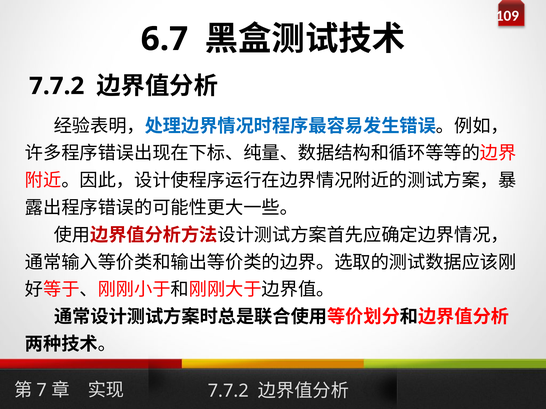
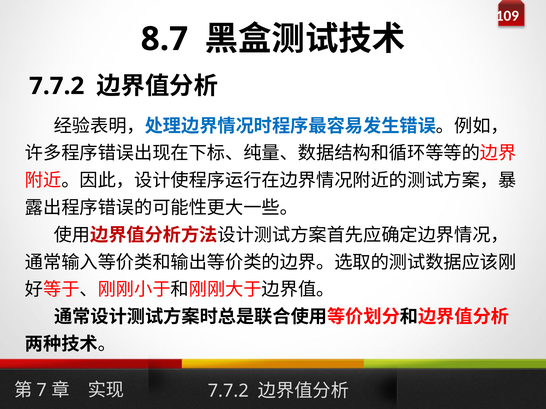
6.7: 6.7 -> 8.7 (164, 39)
